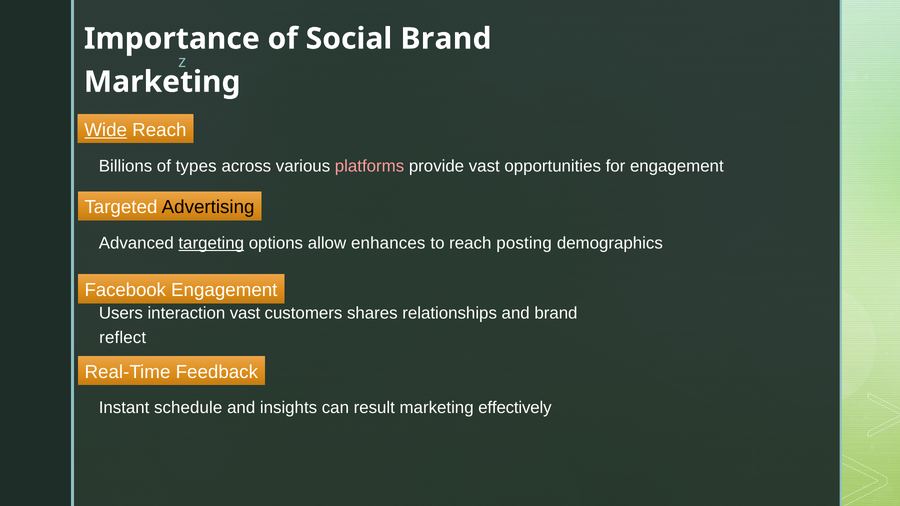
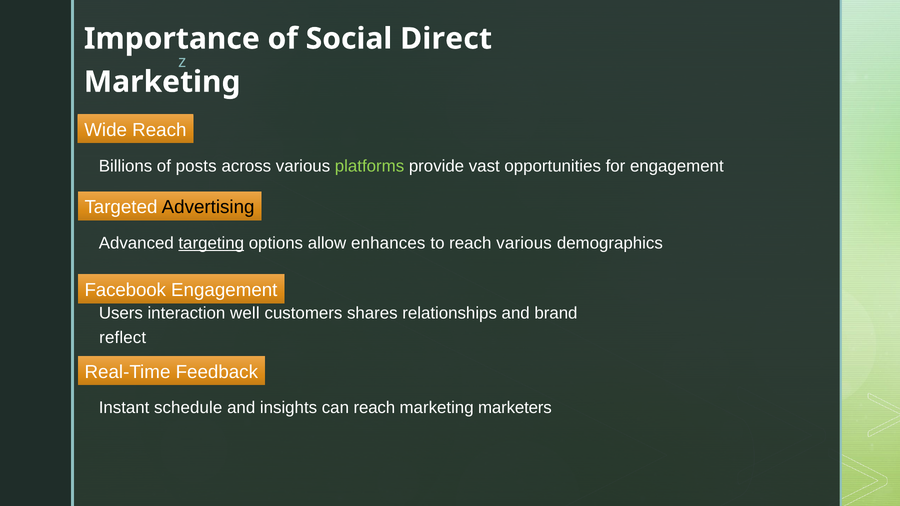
Social Brand: Brand -> Direct (446, 39)
Wide underline: present -> none (106, 130)
types: types -> posts (196, 166)
platforms colour: pink -> light green (370, 166)
reach posting: posting -> various (524, 243)
interaction vast: vast -> well (245, 313)
can result: result -> reach (374, 408)
effectively: effectively -> marketers (515, 408)
